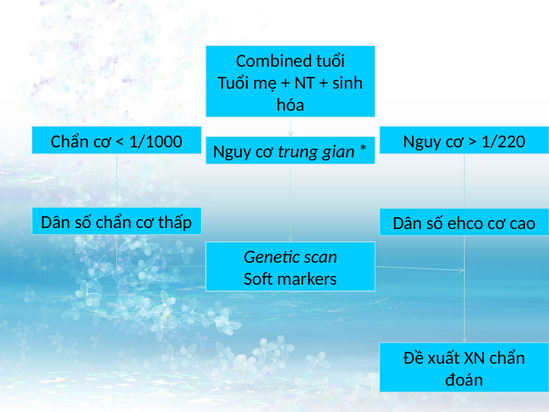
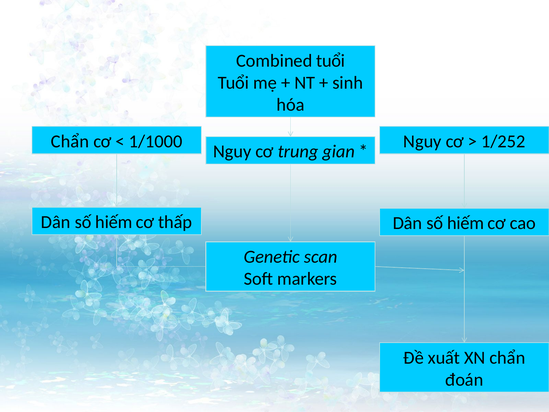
1/220: 1/220 -> 1/252 (503, 141)
chẩn: chẩn -> hiếm (114, 222)
thấp Dân số ehco: ehco -> hiếm (466, 223)
